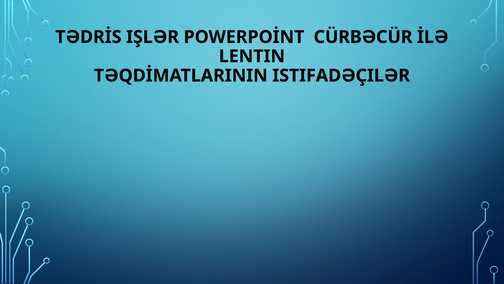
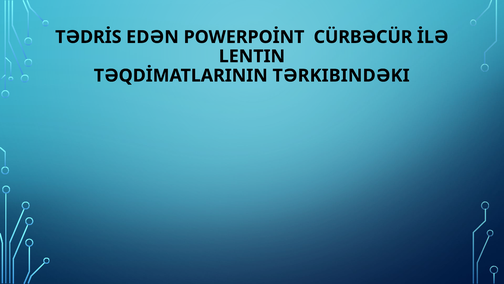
IŞLƏR: IŞLƏR -> EDƏN (152, 37)
ISTIFADƏÇILƏR: ISTIFADƏÇILƏR -> TƏRKIBINDƏKI (341, 76)
